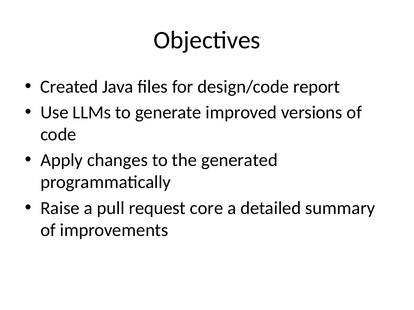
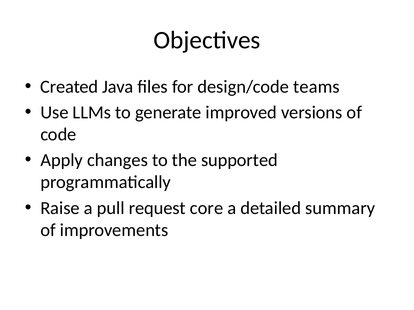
report: report -> teams (316, 87)
generated: generated -> supported (239, 160)
